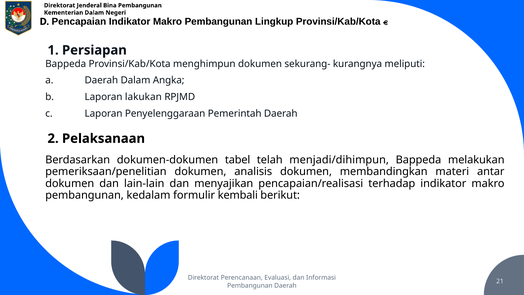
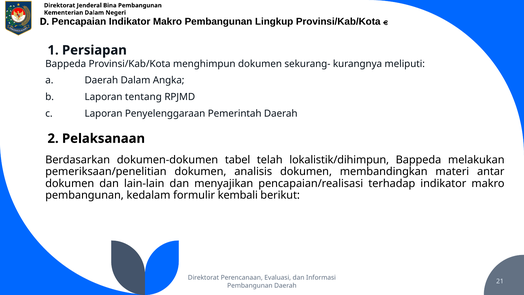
lakukan: lakukan -> tentang (143, 97)
menjadi/dihimpun: menjadi/dihimpun -> lokalistik/dihimpun (339, 160)
